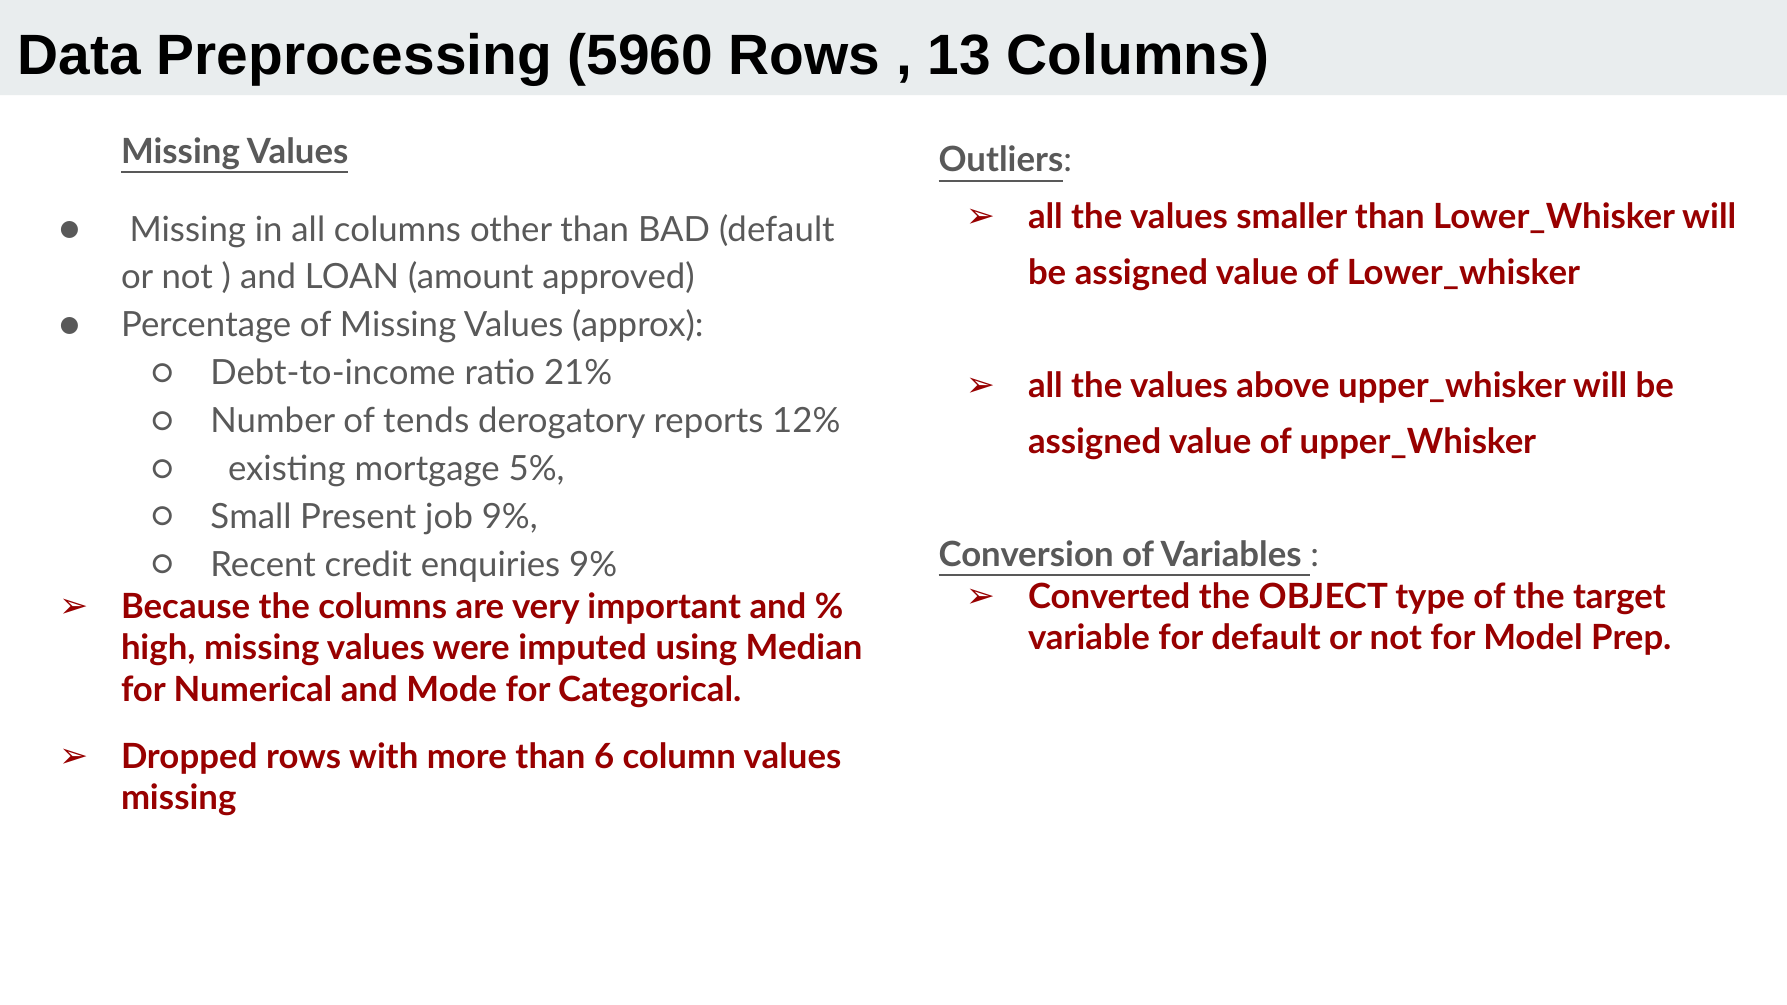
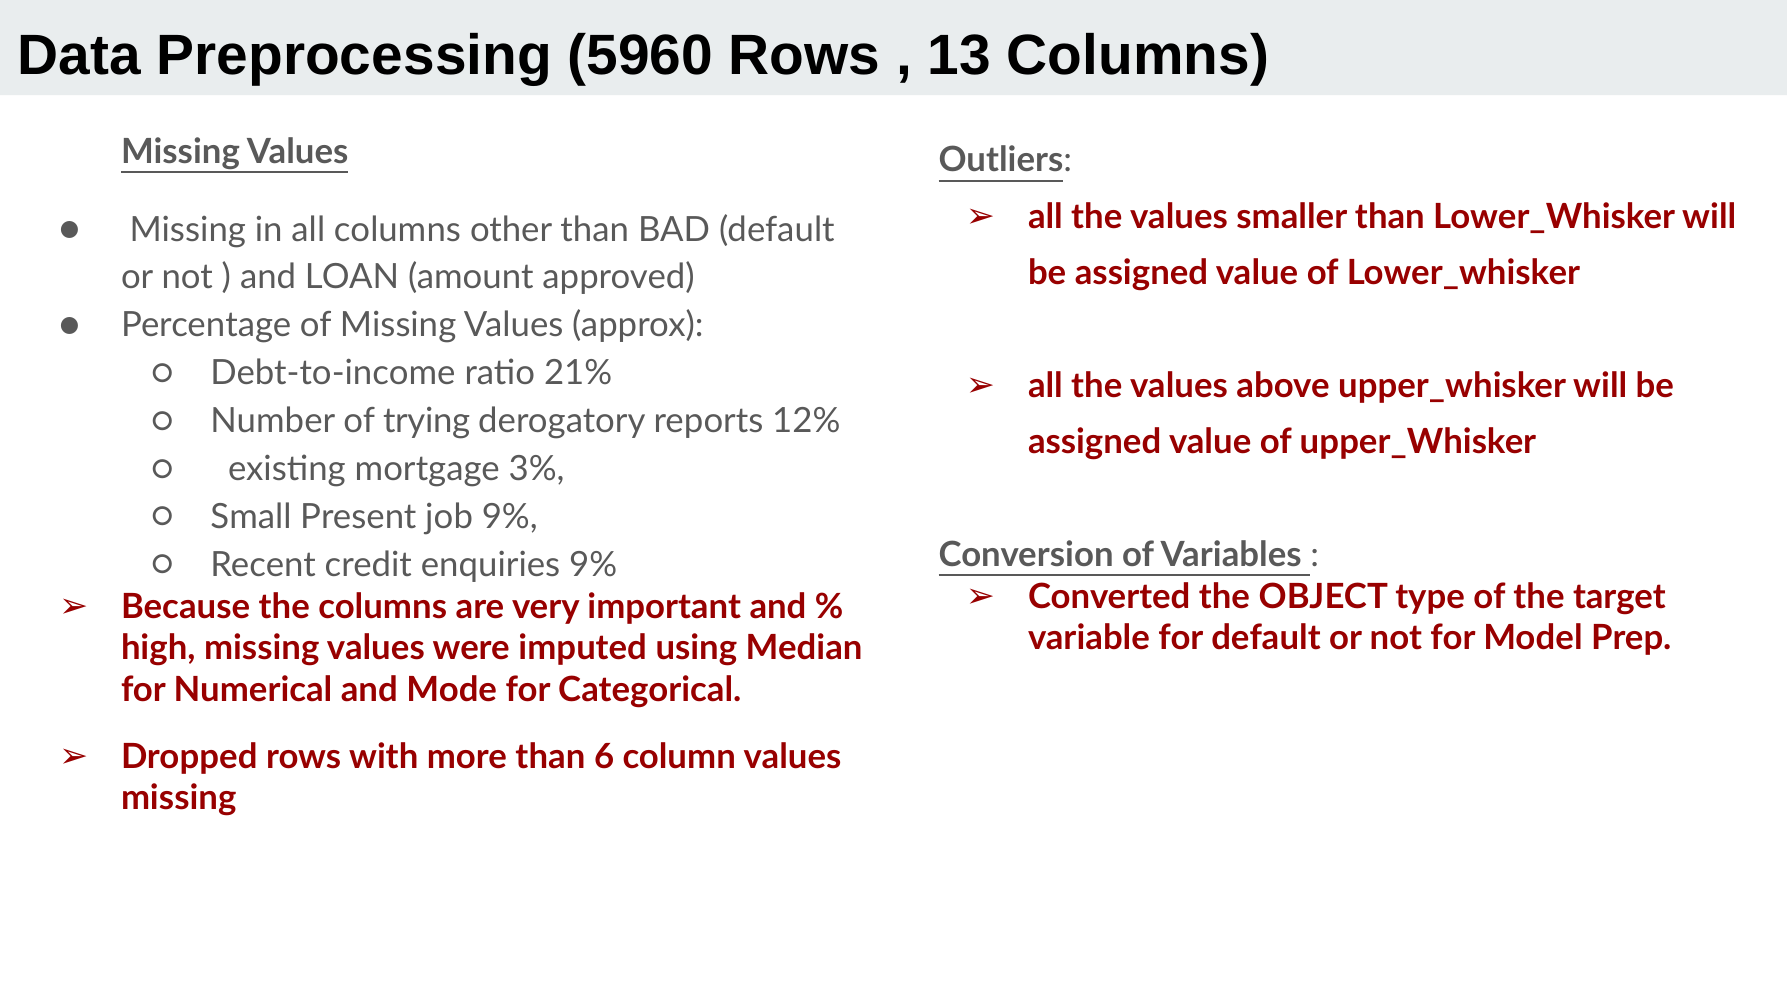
tends: tends -> trying (427, 421)
5%: 5% -> 3% (537, 469)
